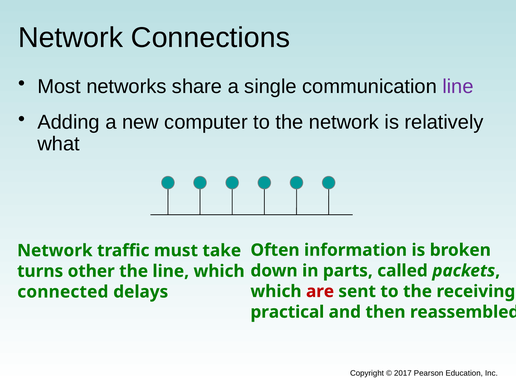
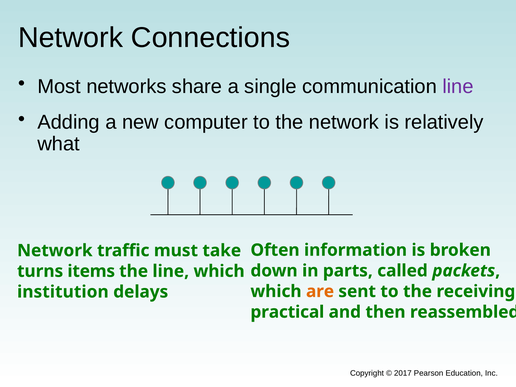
other: other -> items (91, 271)
are colour: red -> orange (320, 291)
connected: connected -> institution (63, 292)
